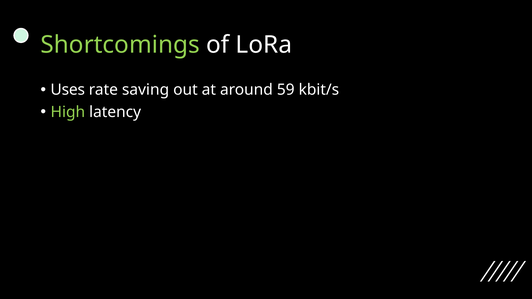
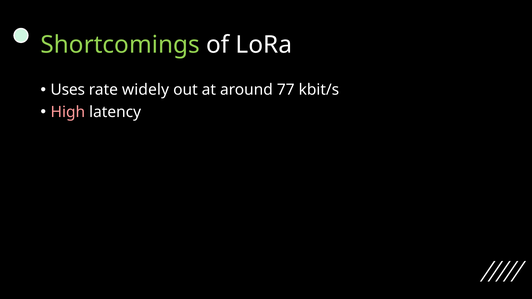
saving: saving -> widely (145, 90)
59: 59 -> 77 (286, 90)
High colour: light green -> pink (68, 112)
